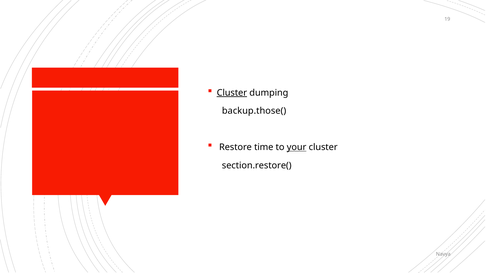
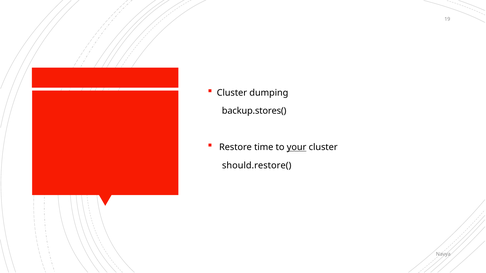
Cluster underline: present -> none (232, 93)
backup.those(: backup.those( -> backup.stores( (254, 111)
section.restore(: section.restore( -> should.restore( (257, 166)
